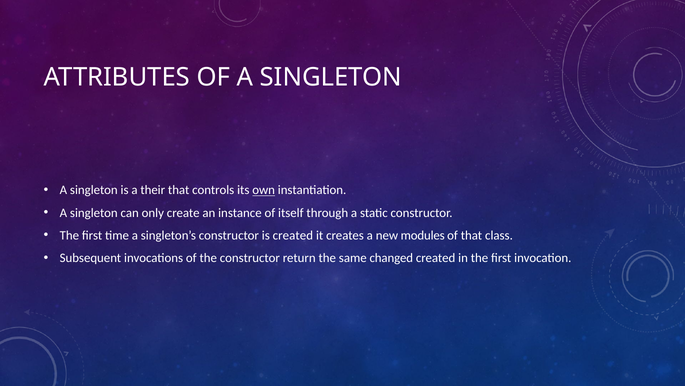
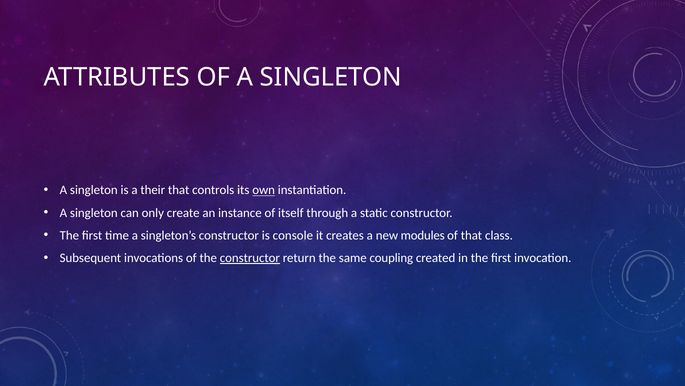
is created: created -> console (293, 235)
constructor underline: none -> present (250, 258)
changed: changed -> coupling (391, 258)
